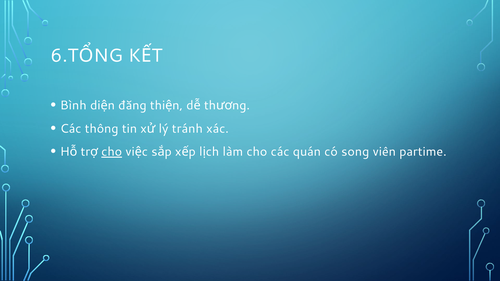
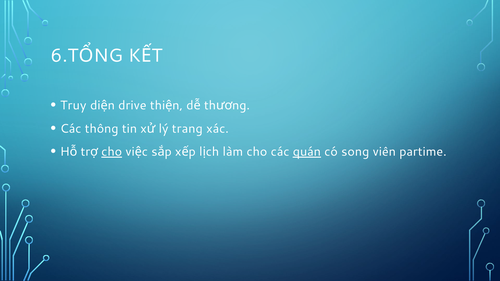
Bình: Bình -> Truy (73, 106)
đăng: đăng -> drive (132, 106)
tránh: tránh -> trang (187, 129)
quán underline: none -> present (307, 152)
